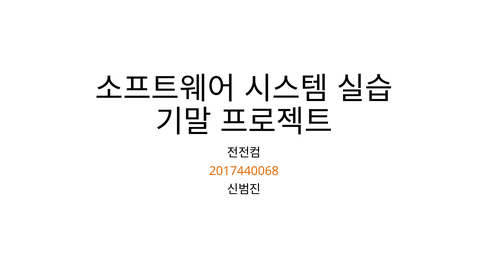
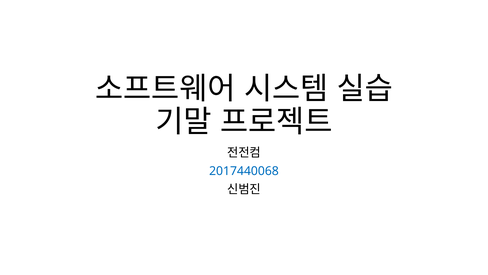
2017440068 colour: orange -> blue (244, 171)
